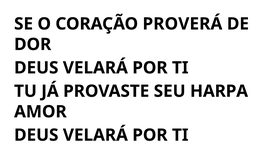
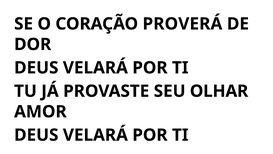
HARPA: HARPA -> OLHAR (219, 91)
